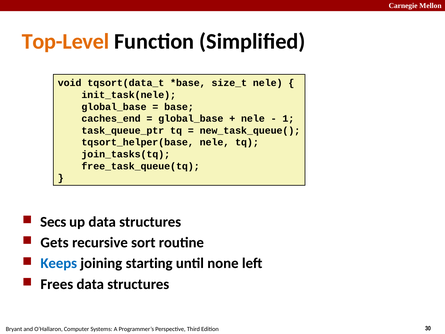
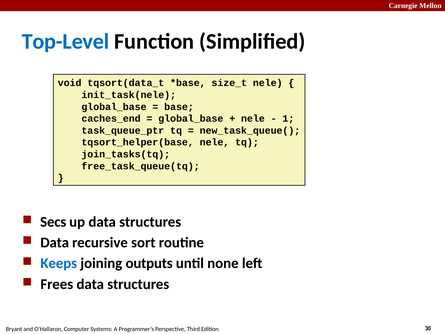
Top-Level colour: orange -> blue (66, 41)
Gets: Gets -> Data (55, 242)
starting: starting -> outputs (149, 263)
